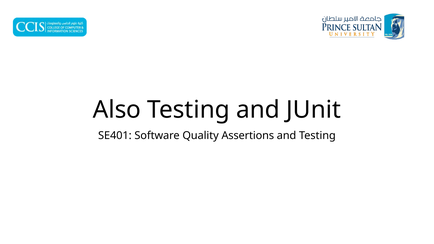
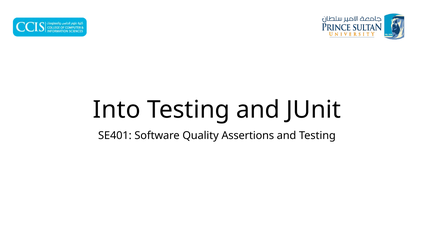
Also: Also -> Into (117, 110)
